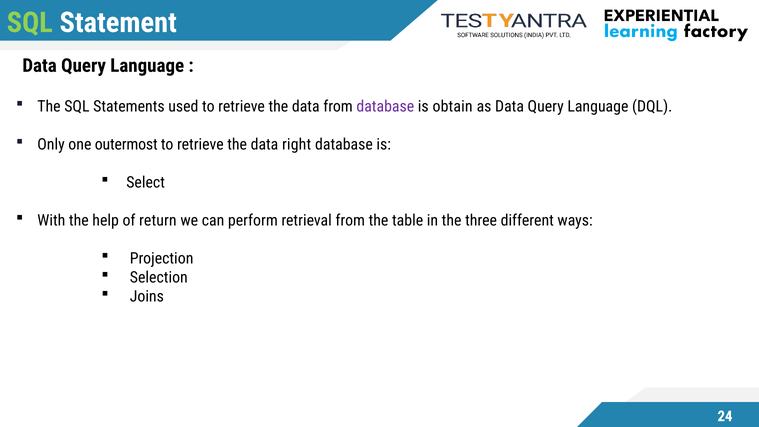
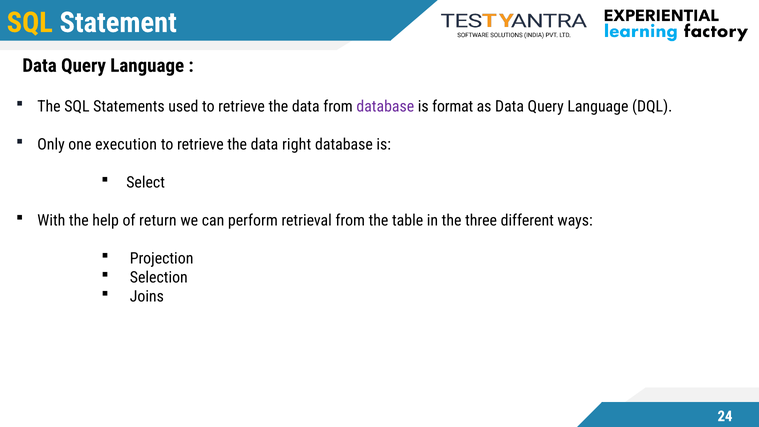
SQL colour: light green -> yellow (30, 23)
obtain: obtain -> format (453, 106)
outermost: outermost -> execution (126, 144)
